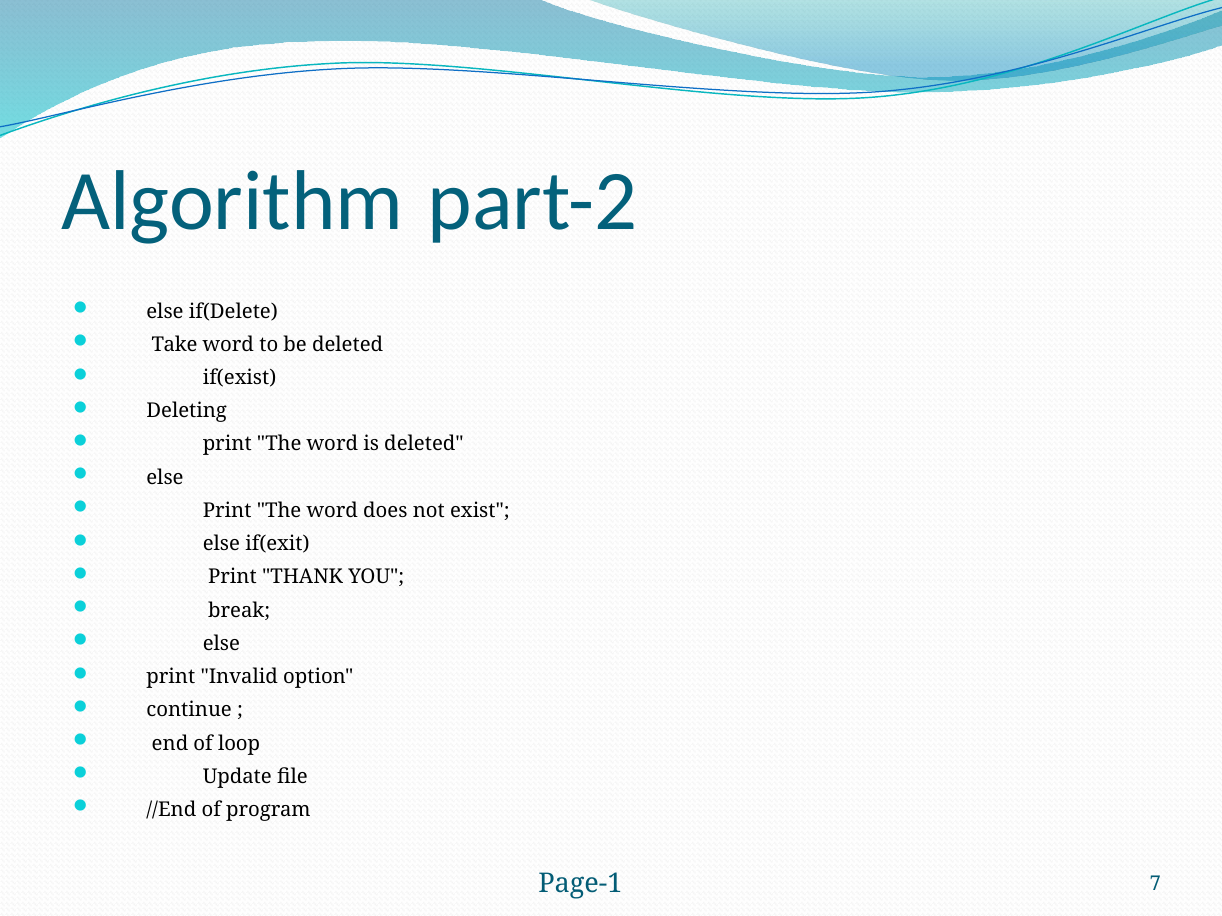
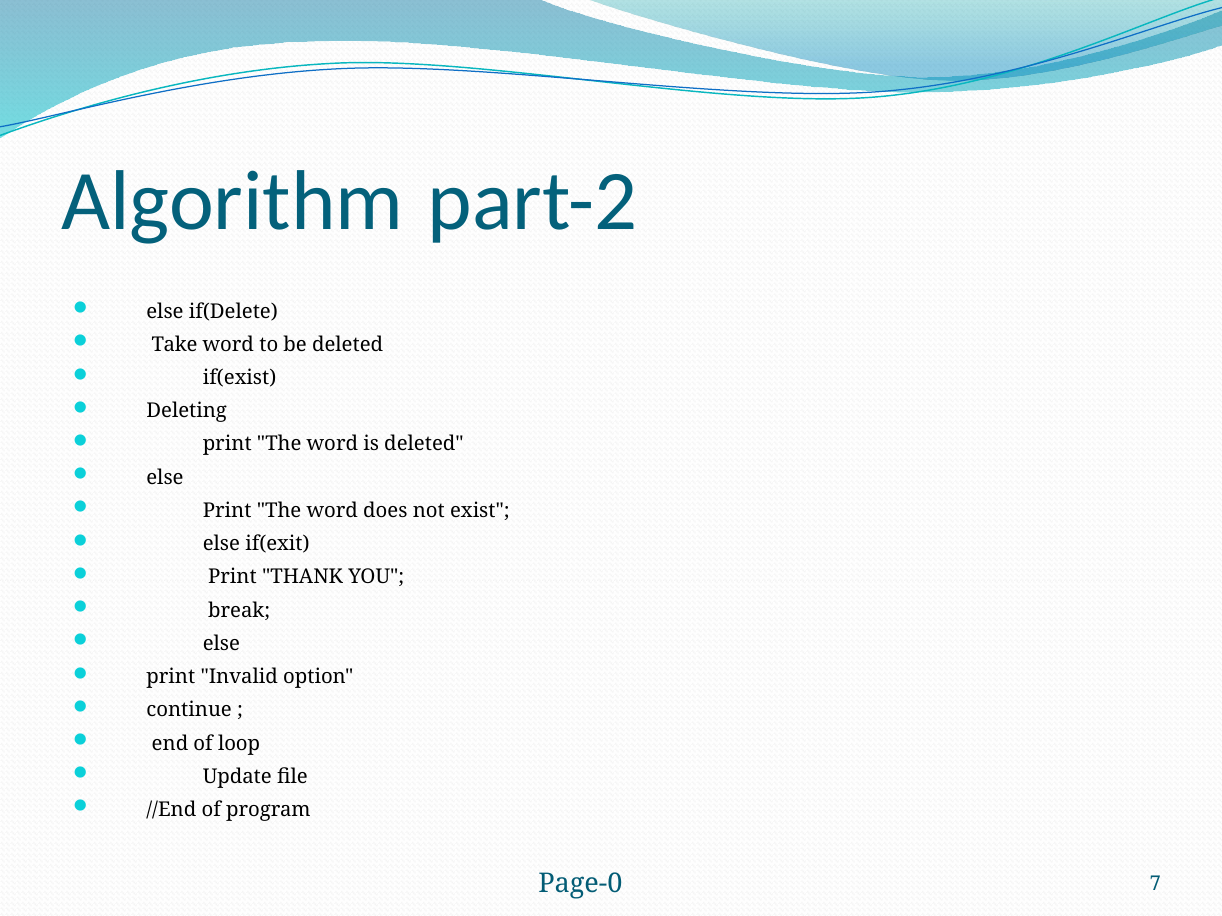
Page-1: Page-1 -> Page-0 (580, 884)
